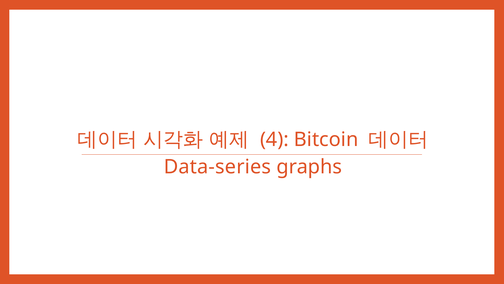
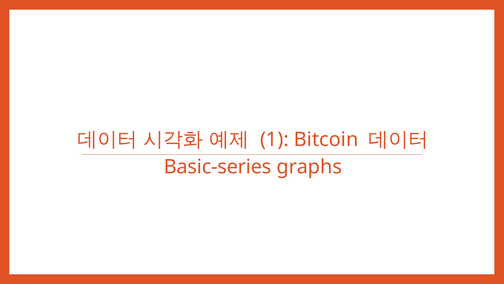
4: 4 -> 1 (274, 139)
Data-series: Data-series -> Basic-series (218, 166)
